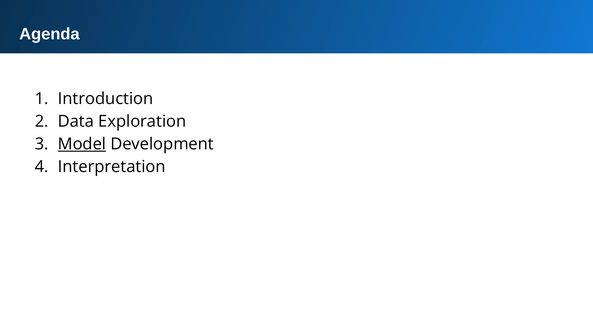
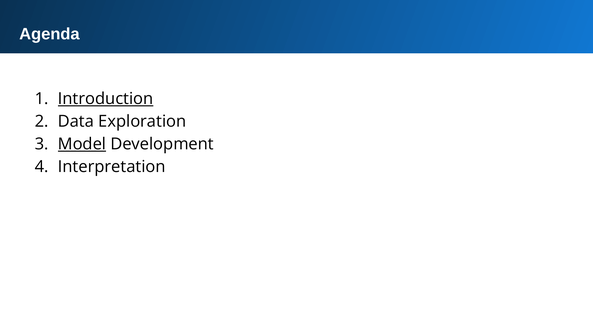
Introduction underline: none -> present (106, 98)
